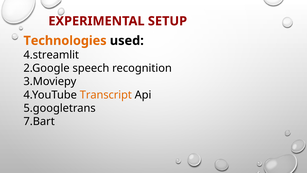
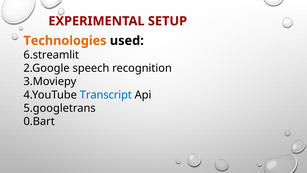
4.streamlit: 4.streamlit -> 6.streamlit (51, 55)
Transcript colour: orange -> blue (106, 95)
7.Bart: 7.Bart -> 0.Bart (39, 121)
